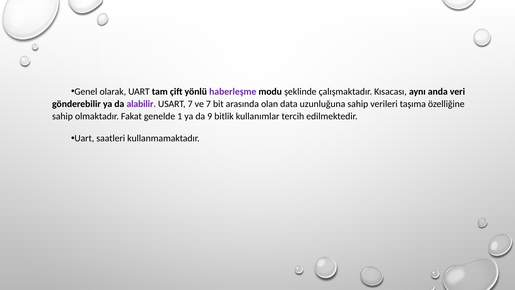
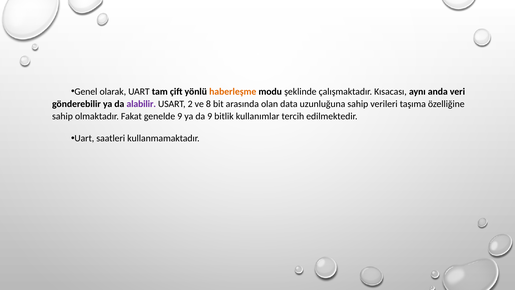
haberleşme colour: purple -> orange (233, 91)
USART 7: 7 -> 2 (190, 104)
ve 7: 7 -> 8 (208, 104)
genelde 1: 1 -> 9 (180, 116)
